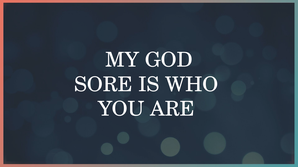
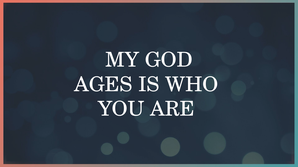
SORE: SORE -> AGES (103, 85)
